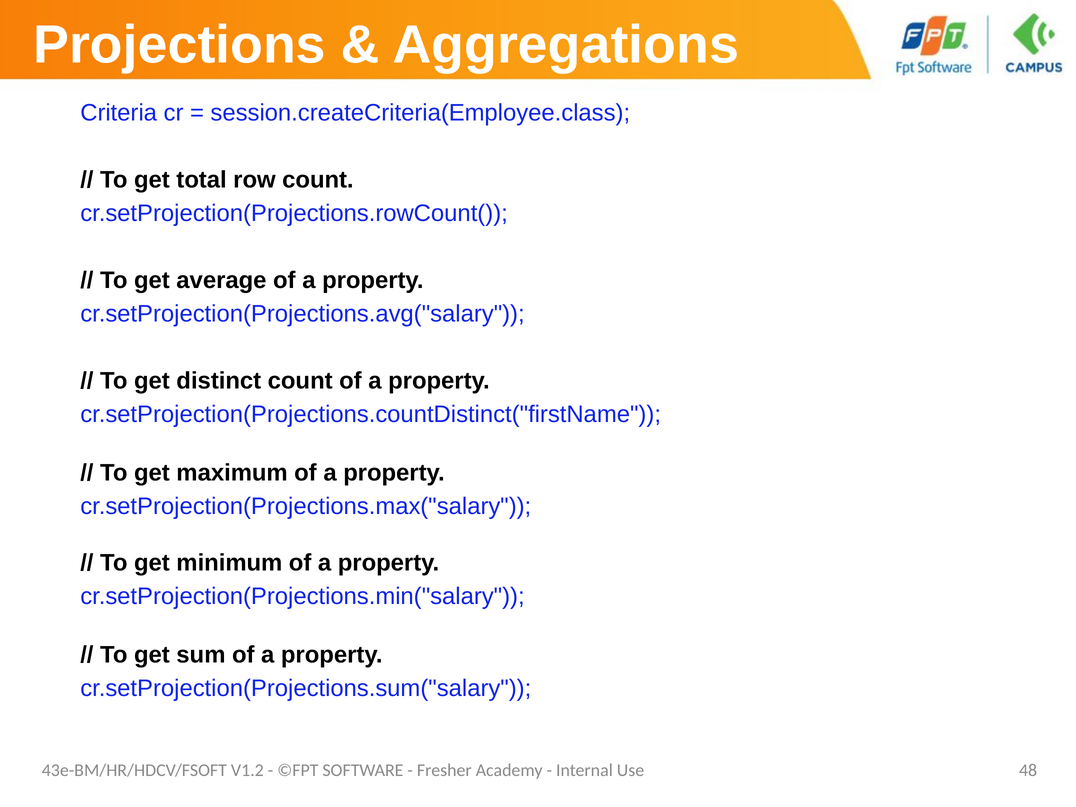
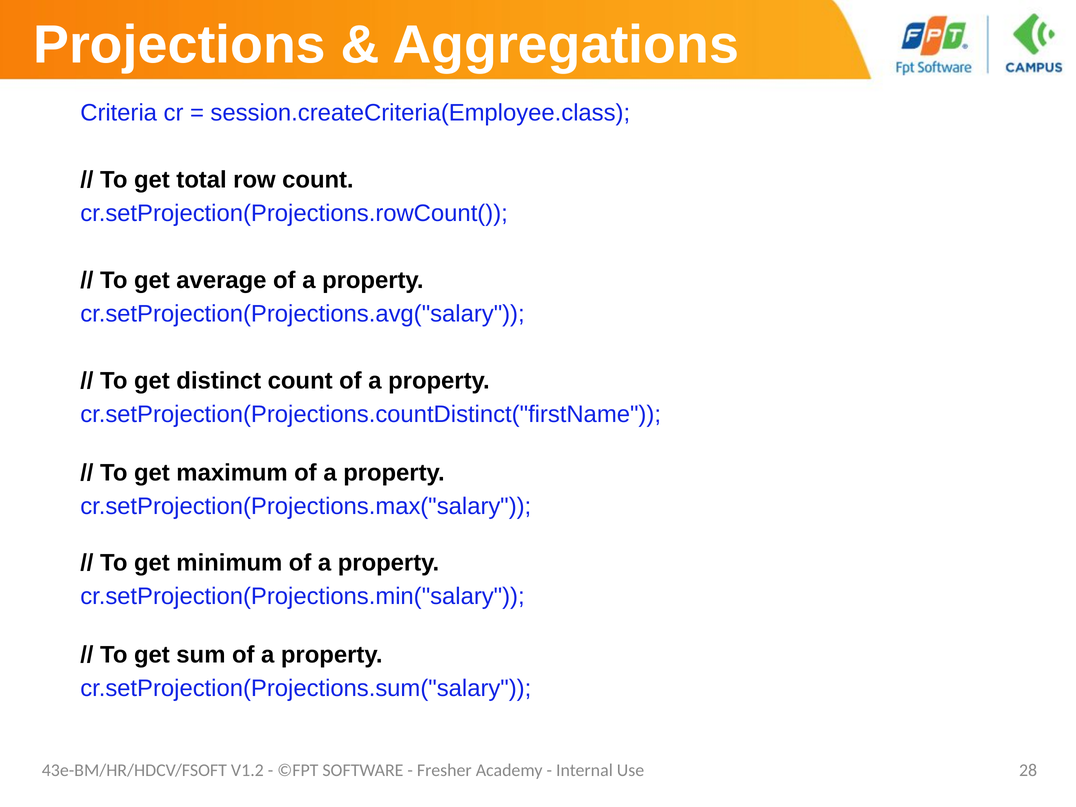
48: 48 -> 28 (1028, 771)
